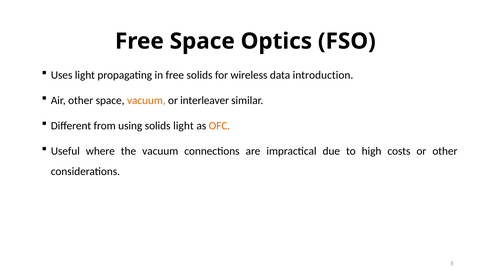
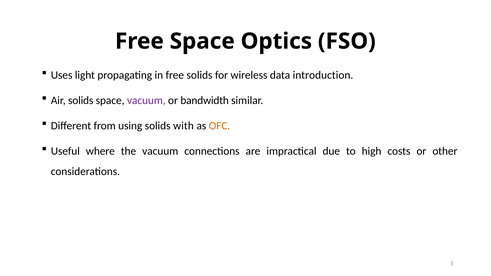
Air other: other -> solids (81, 100)
vacuum colour: orange -> purple (146, 100)
interleaver: interleaver -> bandwidth (205, 100)
solids light: light -> with (183, 126)
